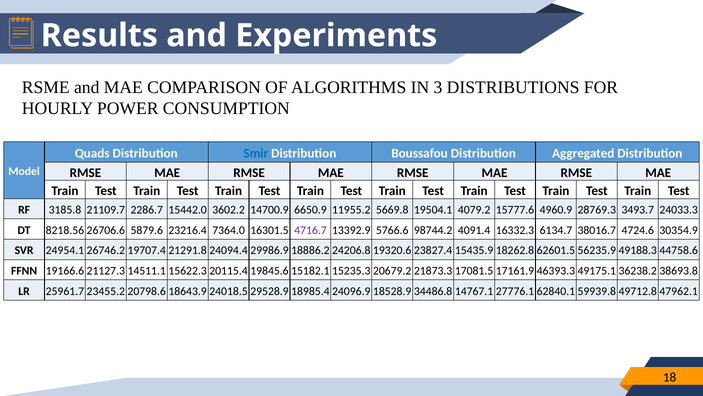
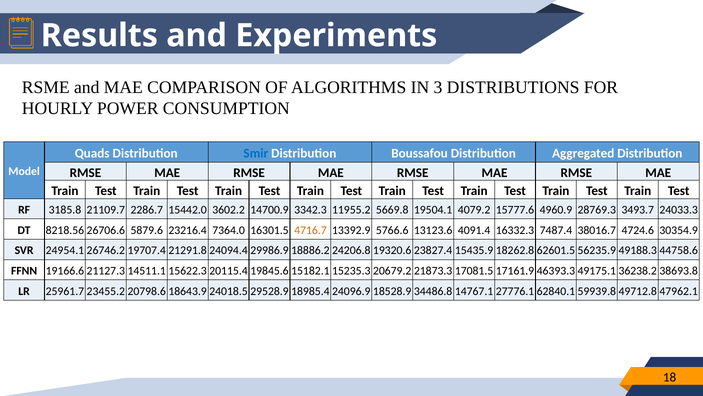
6650.9: 6650.9 -> 3342.3 (310, 210)
4716.7 colour: purple -> orange (310, 230)
98744.2: 98744.2 -> 13123.6 (433, 230)
6134.7: 6134.7 -> 7487.4 (556, 230)
